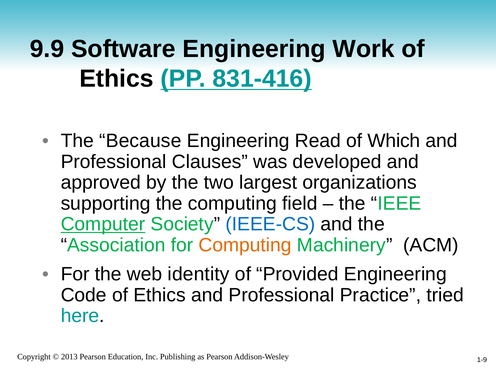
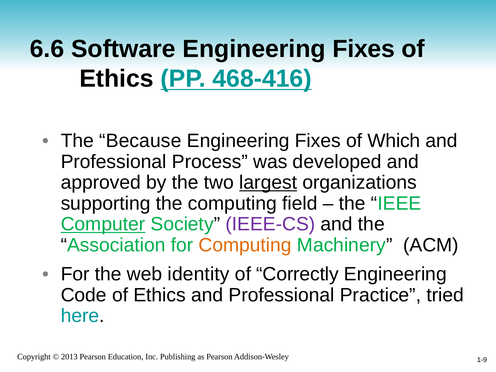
9.9: 9.9 -> 6.6 (47, 49)
Software Engineering Work: Work -> Fixes (364, 49)
831-416: 831-416 -> 468-416 (262, 79)
Read: Read -> Fixes (318, 141)
Clauses: Clauses -> Process (210, 162)
largest underline: none -> present (268, 183)
IEEE-CS colour: blue -> purple (270, 224)
Provided: Provided -> Correctly (298, 274)
